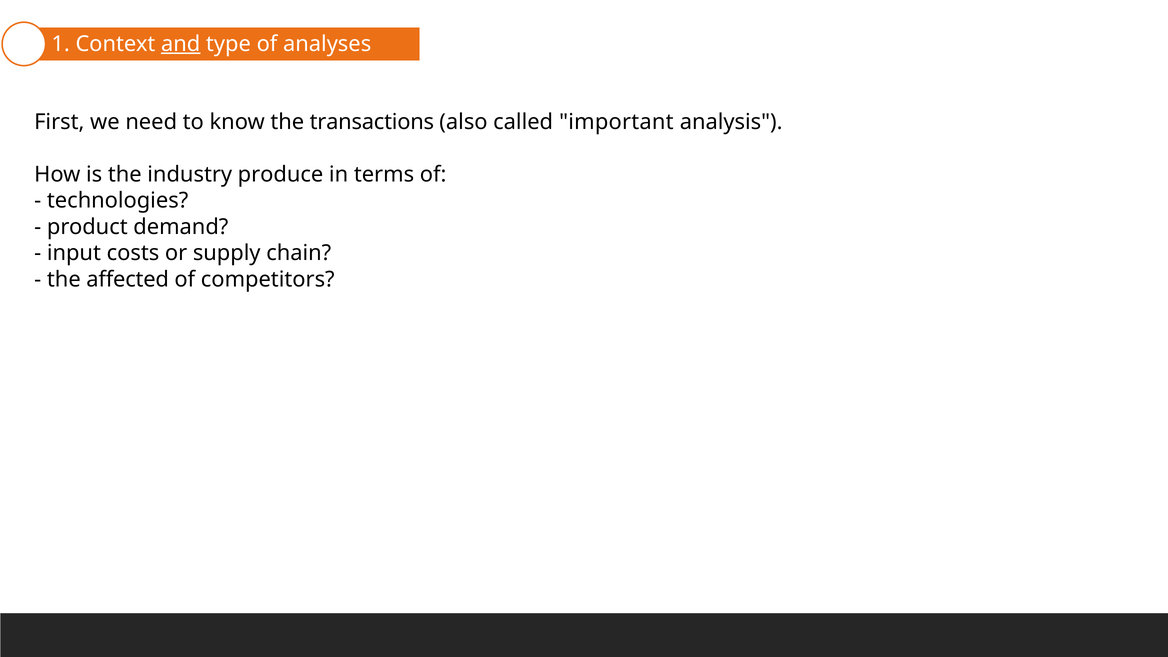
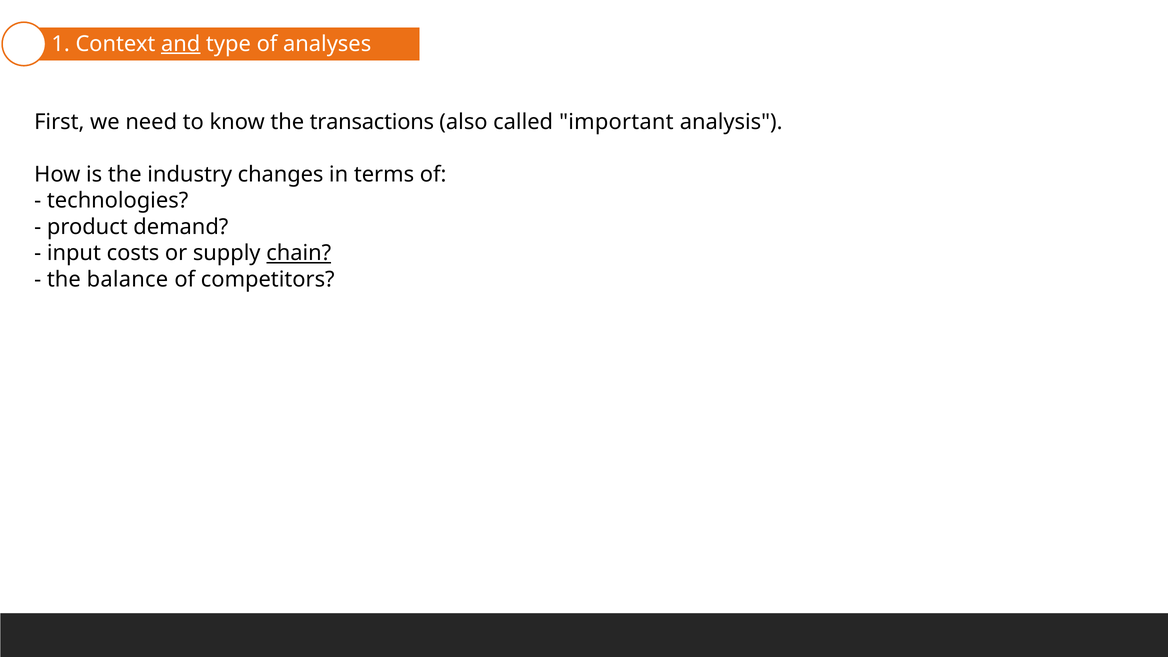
produce: produce -> changes (281, 174)
chain underline: none -> present (299, 253)
affected: affected -> balance (127, 280)
